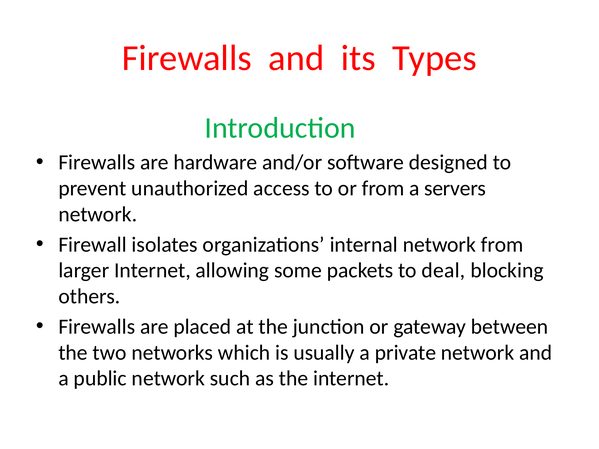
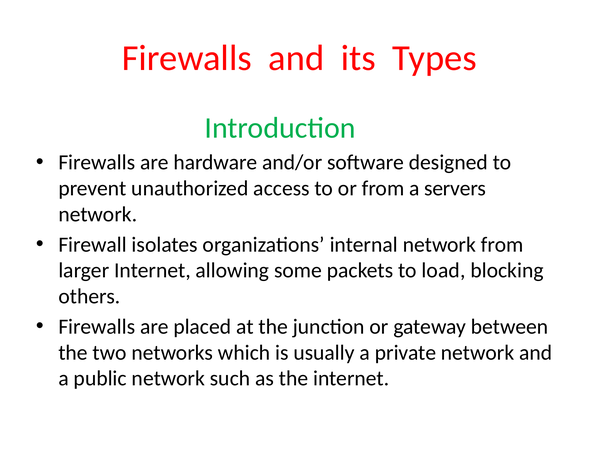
deal: deal -> load (443, 271)
